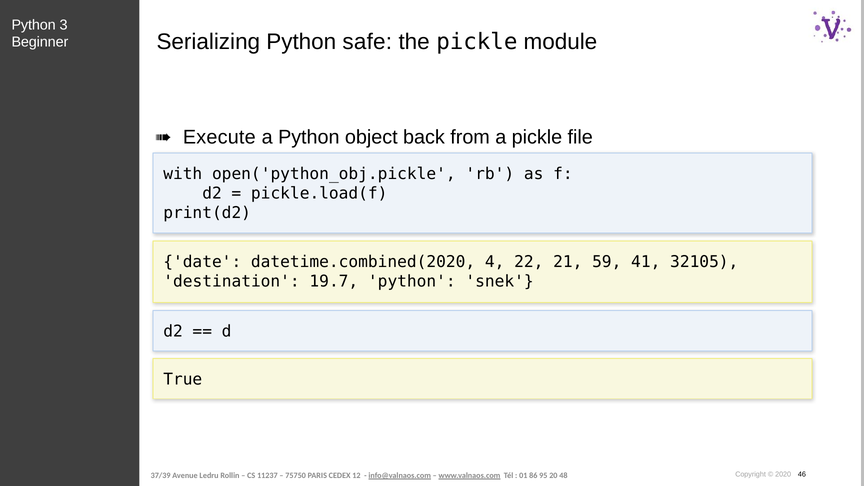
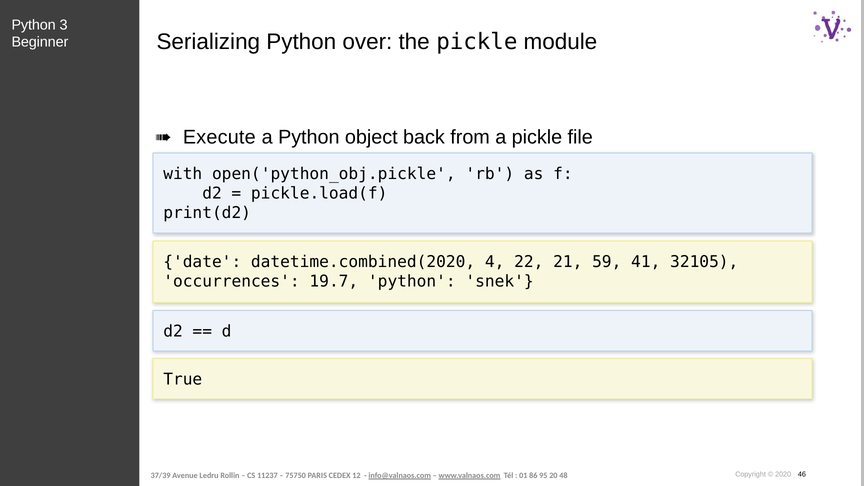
safe: safe -> over (367, 42)
destination: destination -> occurrences (232, 282)
